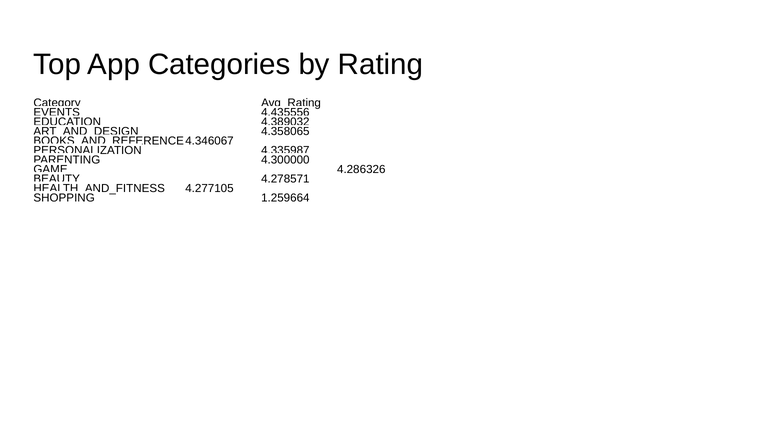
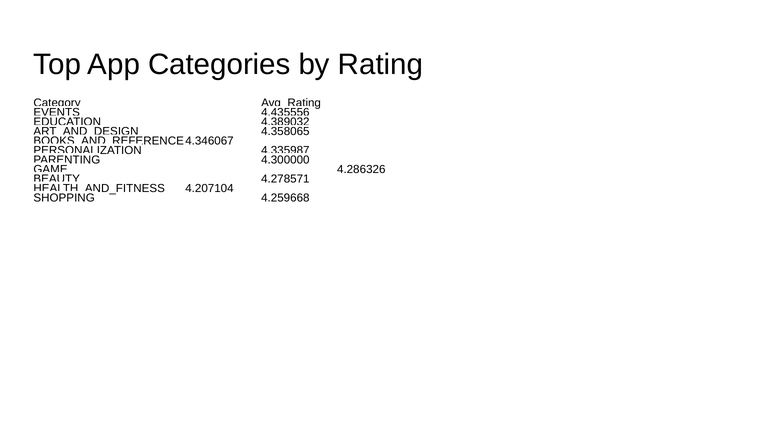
4.277105: 4.277105 -> 4.207104 (209, 188)
1.259664: 1.259664 -> 4.259668 (285, 198)
